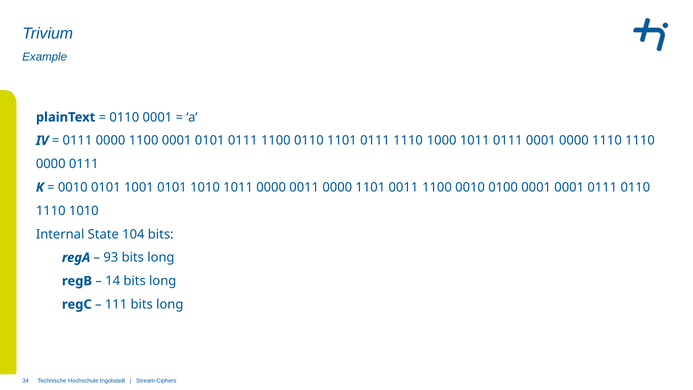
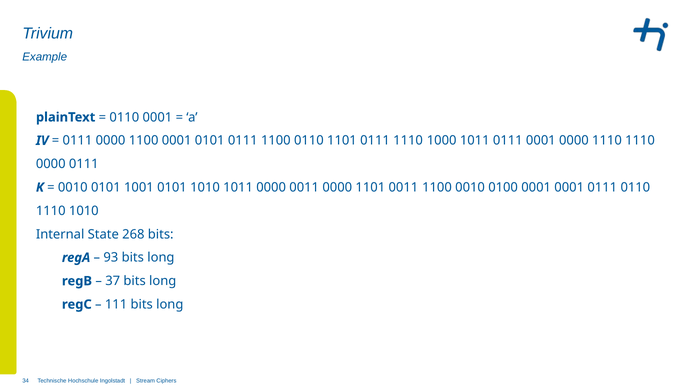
104: 104 -> 268 (133, 234)
14: 14 -> 37 (113, 281)
